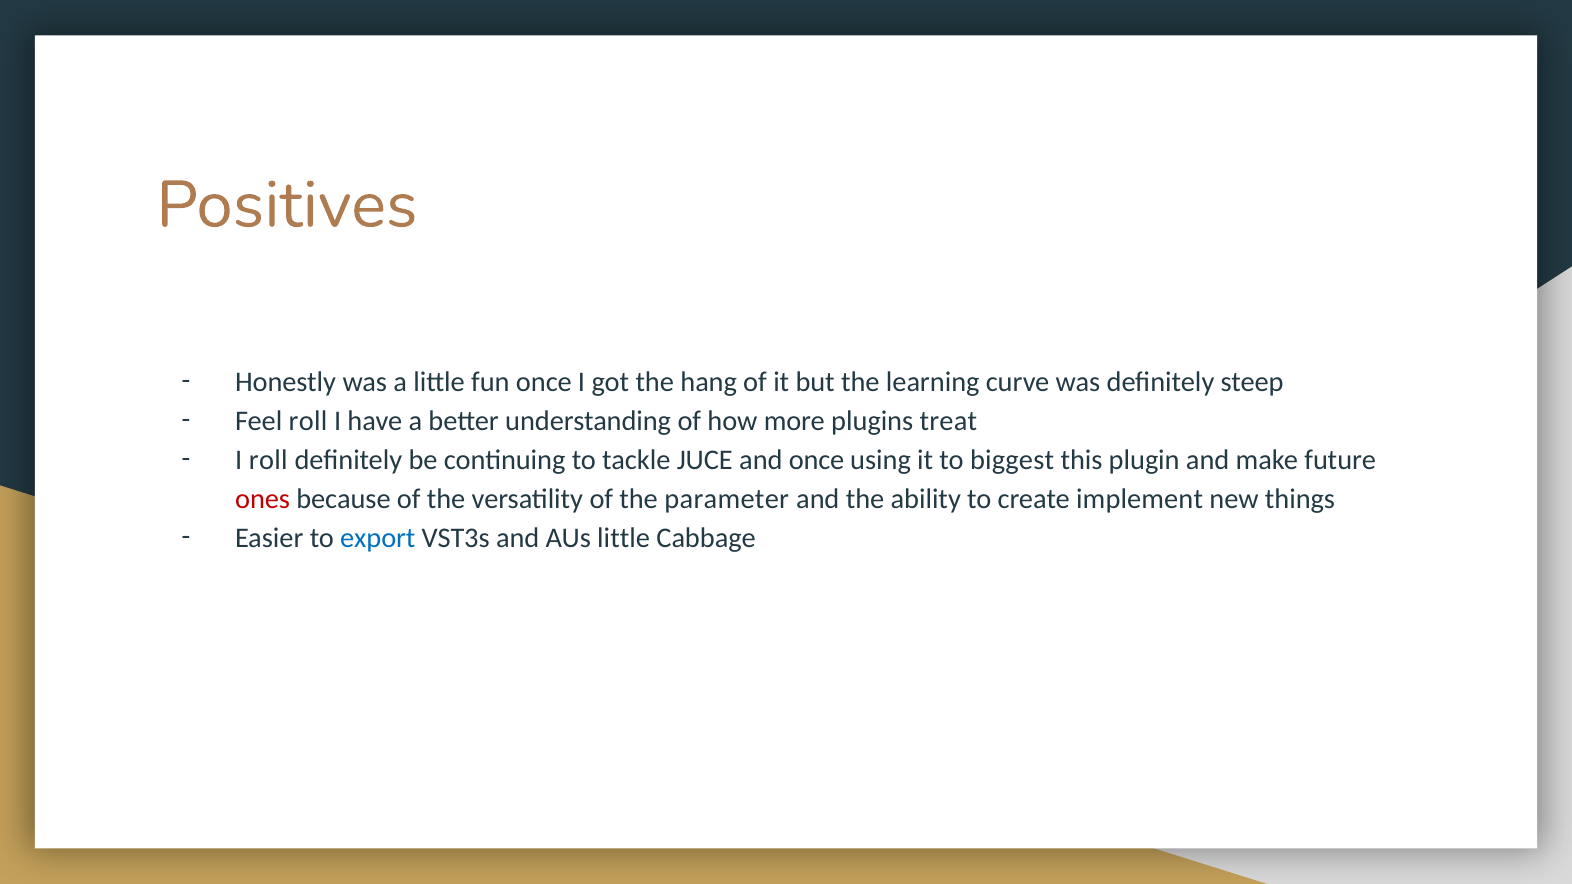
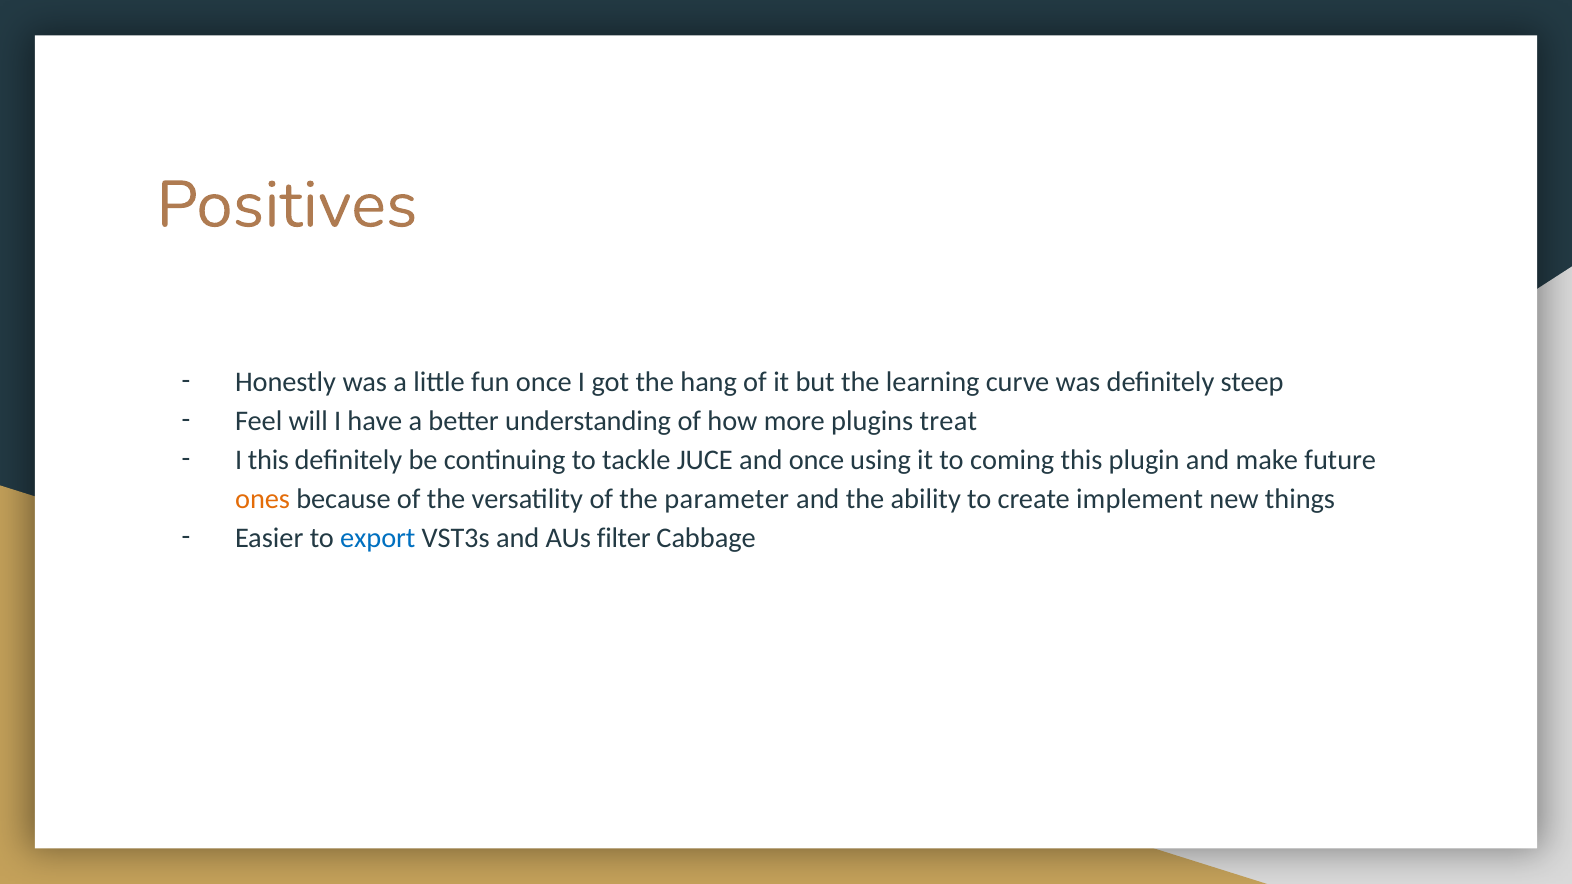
Feel roll: roll -> will (308, 421)
I roll: roll -> this (269, 460)
biggest: biggest -> coming (1012, 460)
ones colour: red -> orange (263, 499)
AUs little: little -> filter (624, 538)
